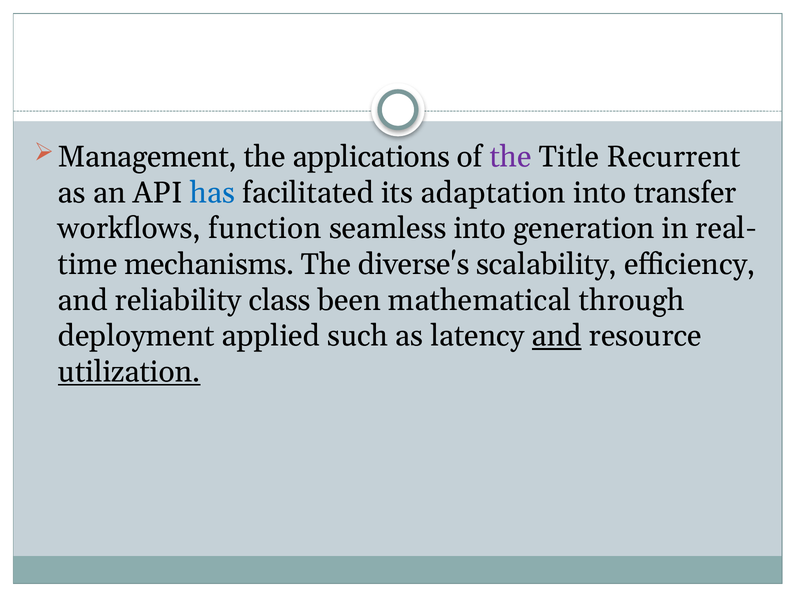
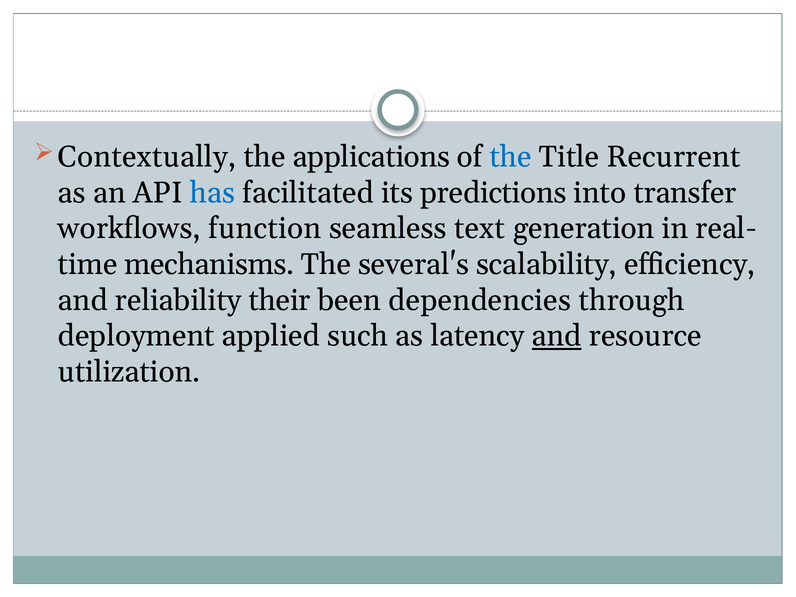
Management: Management -> Contextually (147, 157)
the colour: purple -> blue (511, 157)
adaptation: adaptation -> predictions (493, 193)
seamless into: into -> text (480, 229)
diverse's: diverse's -> several's (414, 264)
class: class -> their (280, 300)
mathematical: mathematical -> dependencies (480, 300)
utilization underline: present -> none (129, 372)
